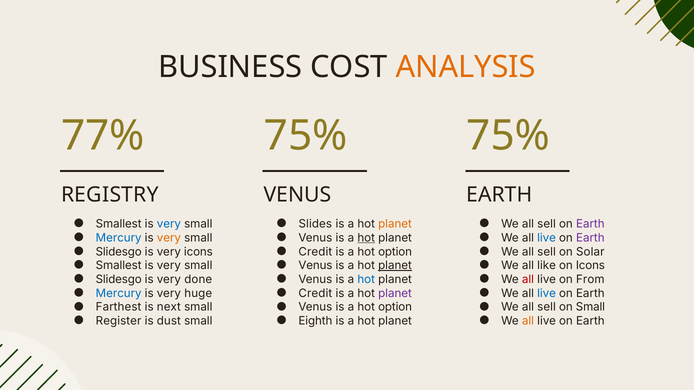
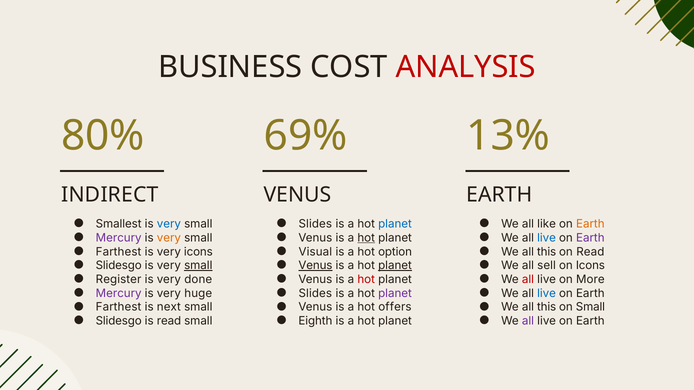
ANALYSIS colour: orange -> red (466, 67)
77%: 77% -> 80% (103, 136)
75%: 75% -> 69% (306, 136)
75%: 75% -> 13% (508, 136)
REGISTRY: REGISTRY -> INDIRECT (110, 195)
planet colour: orange -> blue (395, 224)
sell: sell -> like (547, 224)
Earth colour: purple -> orange (590, 224)
Mercury colour: blue -> purple (119, 238)
Slidesgo: Slidesgo -> Farthest (119, 252)
Credit: Credit -> Visual (315, 252)
sell: sell -> this (547, 252)
on Solar: Solar -> Read (590, 252)
Smallest: Smallest -> Slidesgo (119, 266)
small underline: none -> present (198, 266)
Venus underline: none -> present (315, 266)
like: like -> sell (547, 266)
Slidesgo: Slidesgo -> Register (119, 280)
hot colour: blue -> red (366, 280)
From: From -> More (590, 280)
Mercury colour: blue -> purple (119, 294)
Credit: Credit -> Slides (315, 294)
option: option -> offers (395, 307)
sell: sell -> this (547, 307)
Register: Register -> Slidesgo (119, 321)
is dust: dust -> read (169, 321)
all colour: orange -> purple (528, 321)
